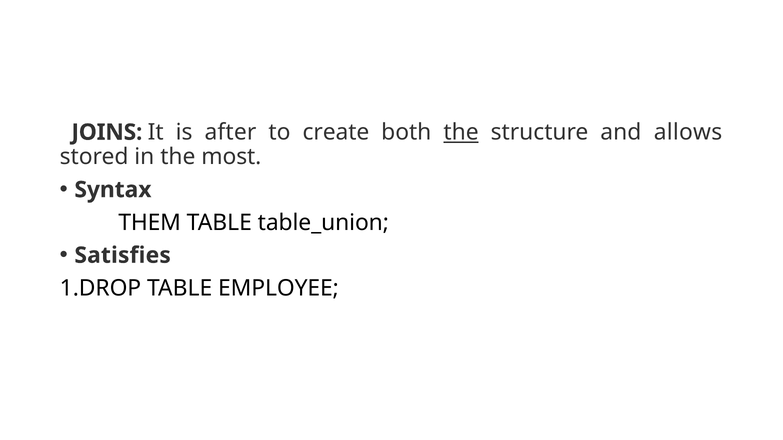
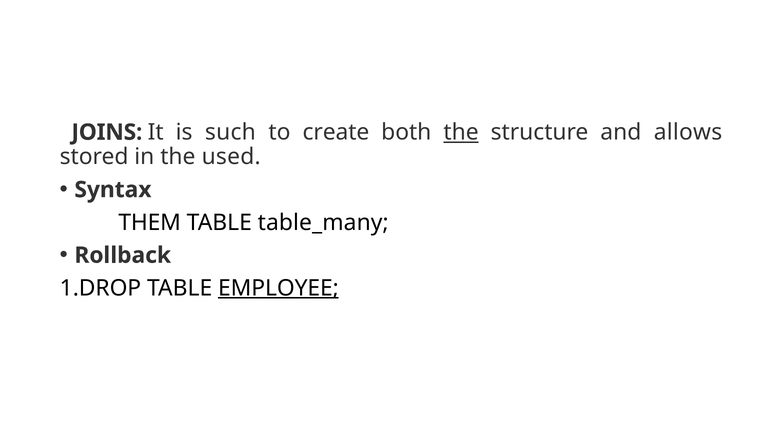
after: after -> such (230, 132)
most: most -> used (231, 157)
table_union: table_union -> table_many (323, 223)
Satisfies: Satisfies -> Rollback (123, 256)
EMPLOYEE underline: none -> present (278, 288)
